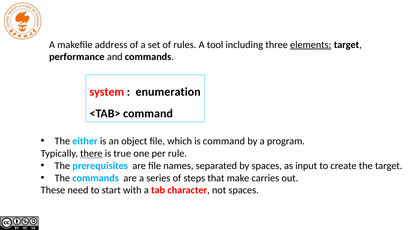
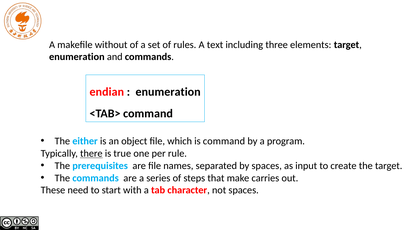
address: address -> without (111, 45)
tool: tool -> text (215, 45)
elements underline: present -> none (311, 45)
performance: performance -> enumeration (77, 57)
system: system -> endian (107, 92)
